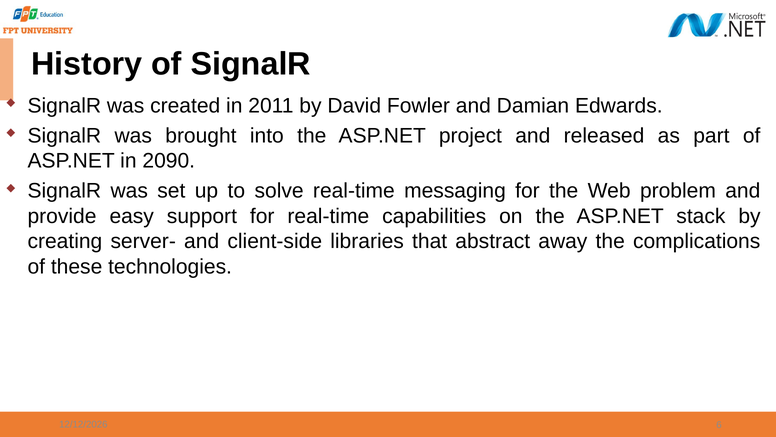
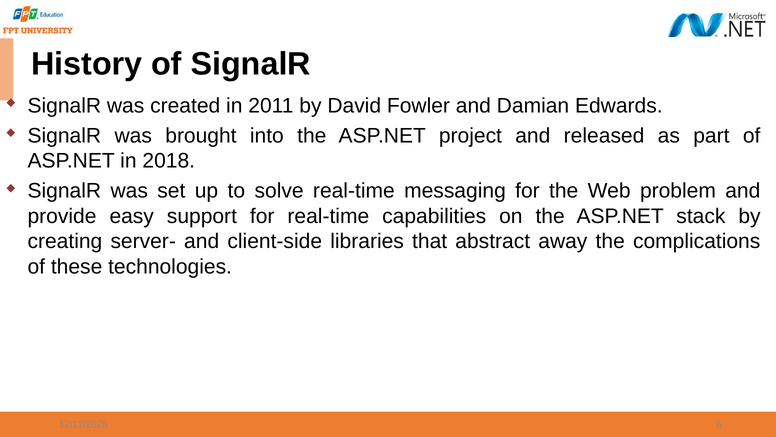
2090: 2090 -> 2018 (169, 161)
